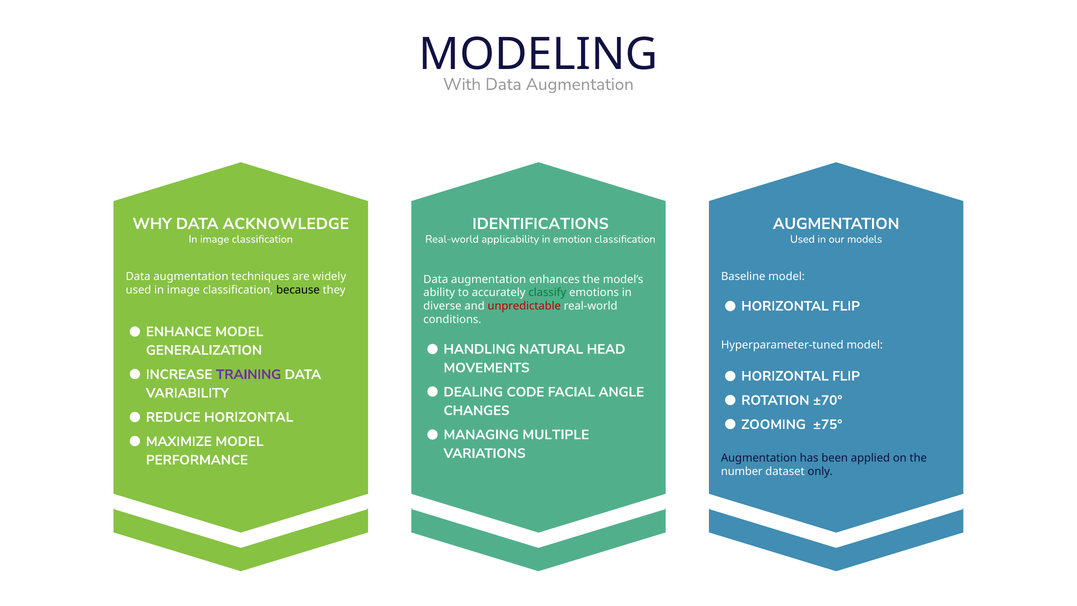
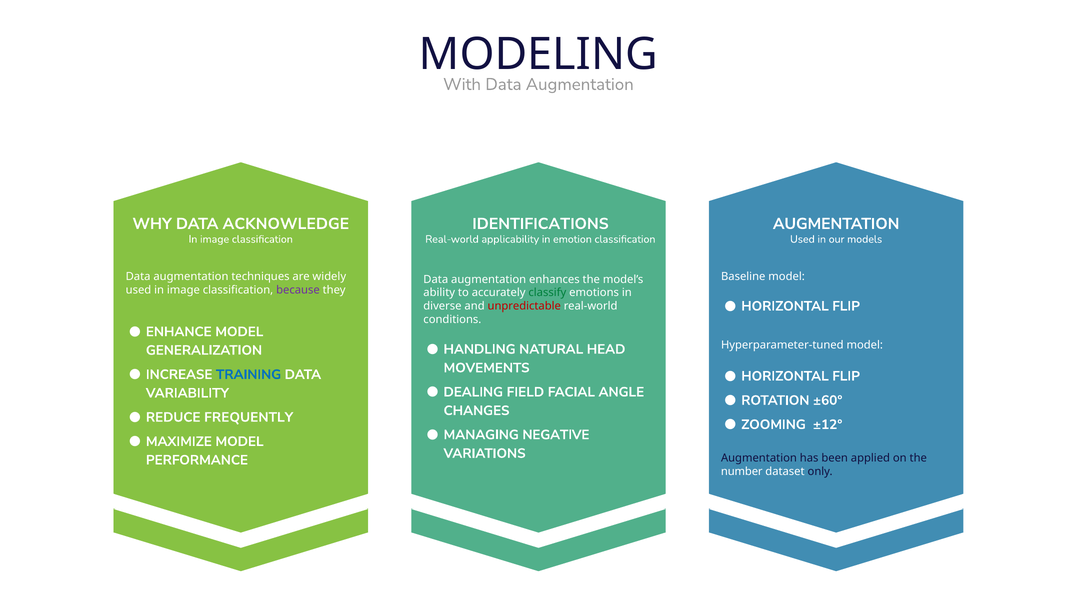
because colour: black -> purple (298, 290)
TRAINING colour: purple -> blue (249, 374)
CODE: CODE -> FIELD (525, 392)
±70°: ±70° -> ±60° (828, 400)
REDUCE HORIZONTAL: HORIZONTAL -> FREQUENTLY (249, 417)
±75°: ±75° -> ±12° (828, 424)
MULTIPLE: MULTIPLE -> NEGATIVE (556, 435)
